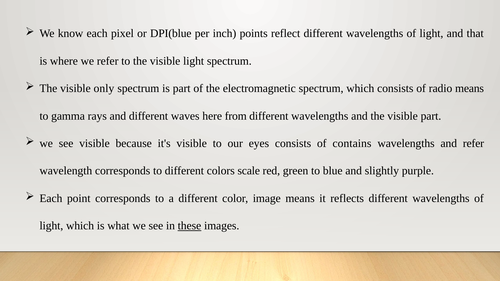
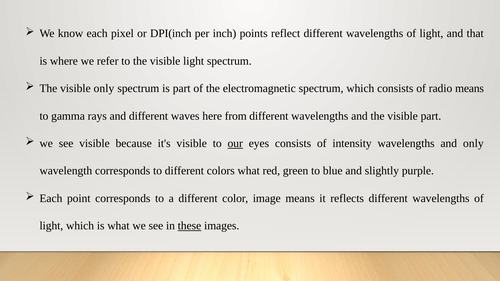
DPI(blue: DPI(blue -> DPI(inch (171, 34)
our underline: none -> present (235, 143)
contains: contains -> intensity (352, 143)
and refer: refer -> only (473, 143)
colors scale: scale -> what (249, 171)
